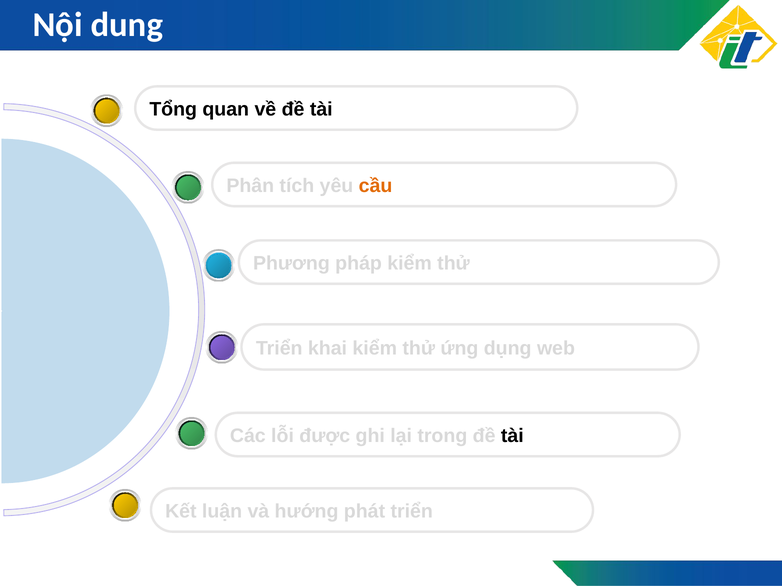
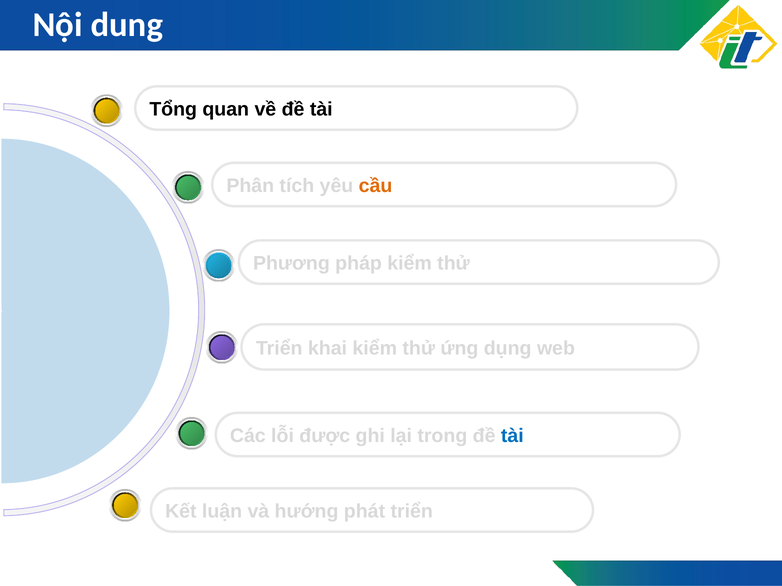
tài colour: black -> blue (512, 436)
